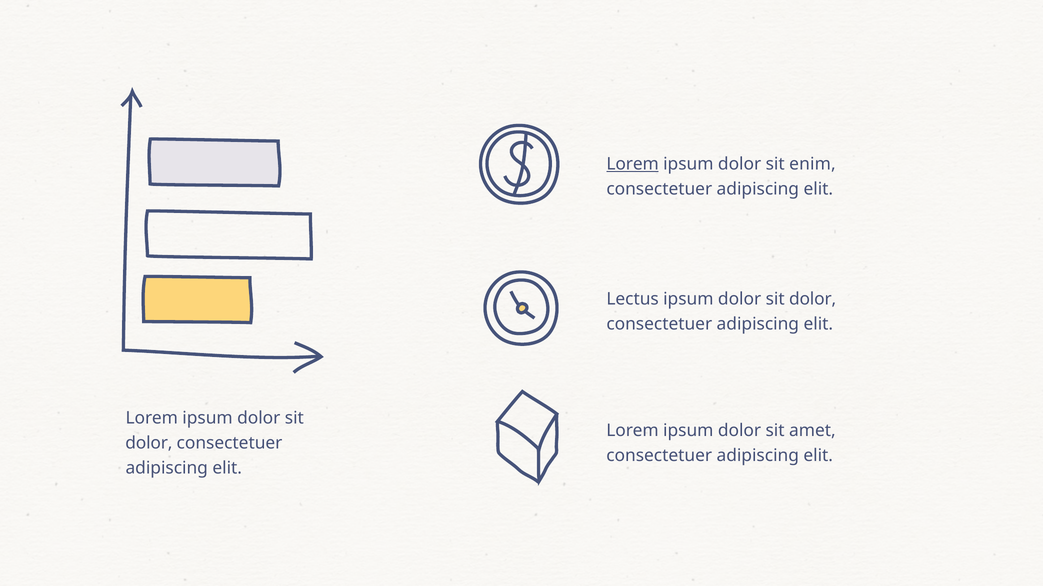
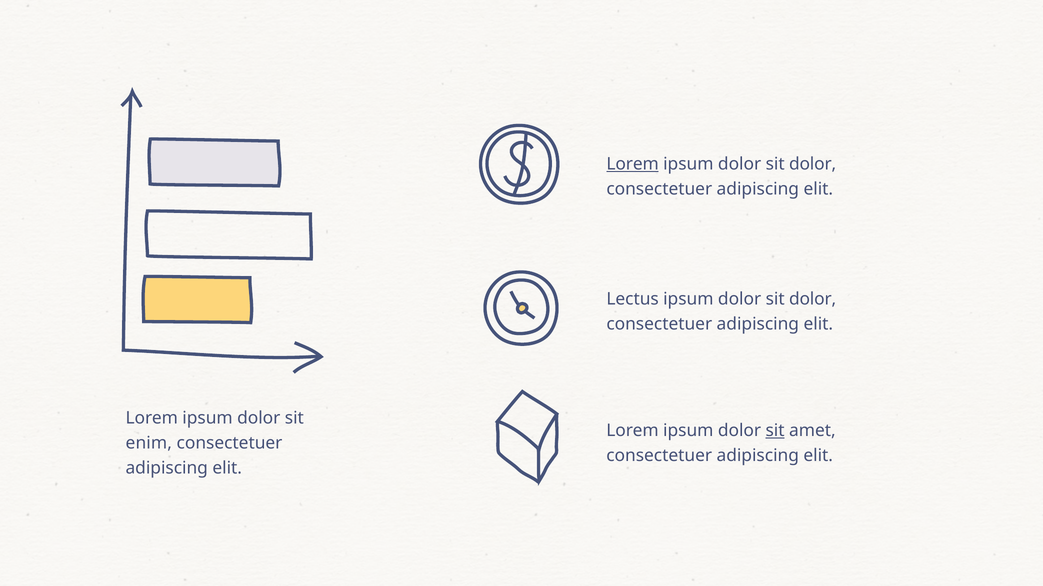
enim: enim -> dolor (813, 164)
sit underline: none -> present (775, 431)
dolor: dolor -> enim (149, 444)
